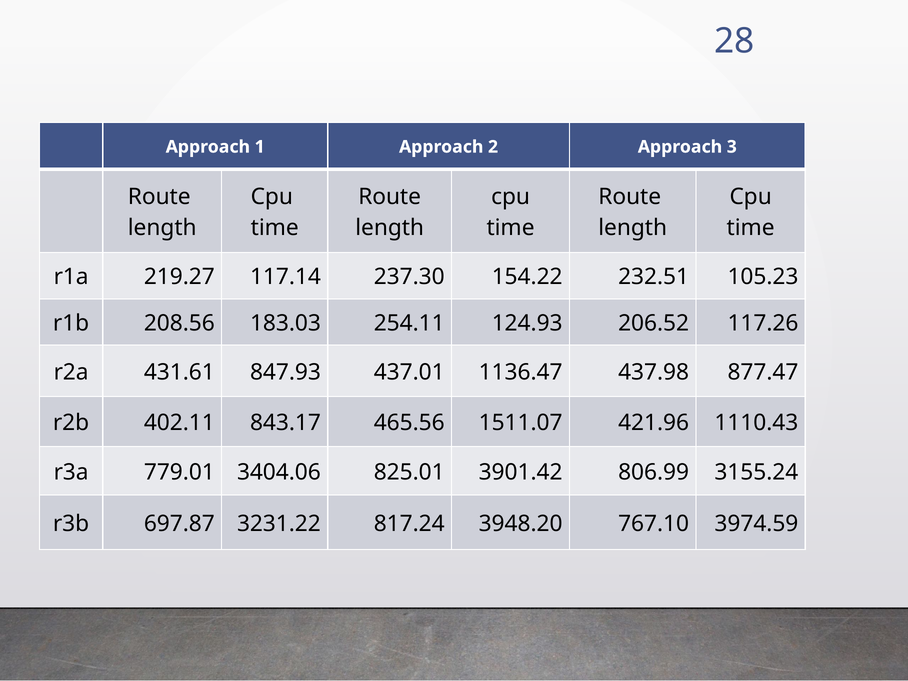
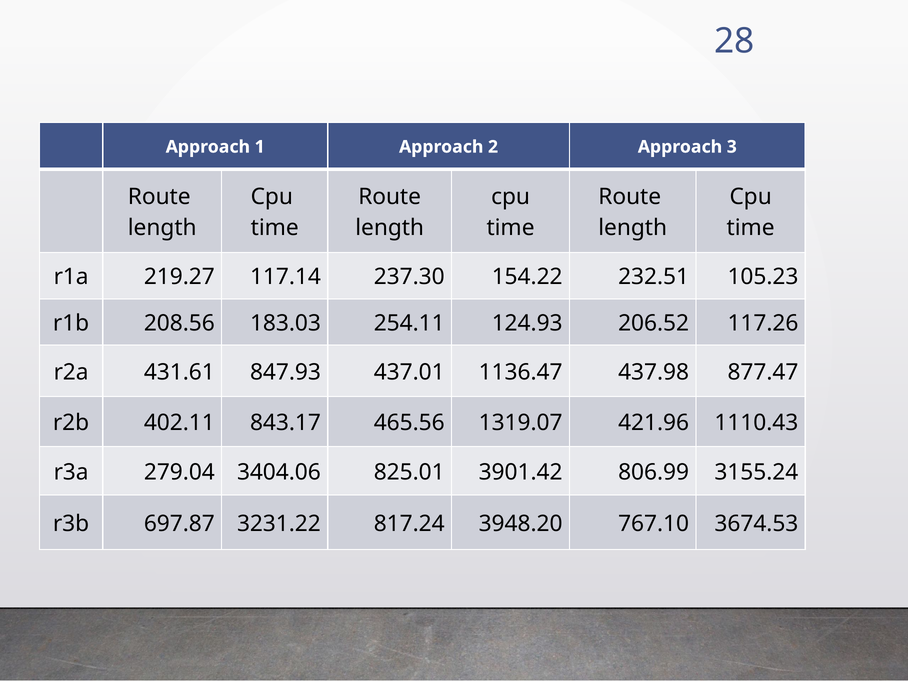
1511.07: 1511.07 -> 1319.07 (521, 423)
779.01: 779.01 -> 279.04 (179, 472)
3974.59: 3974.59 -> 3674.53 (756, 524)
